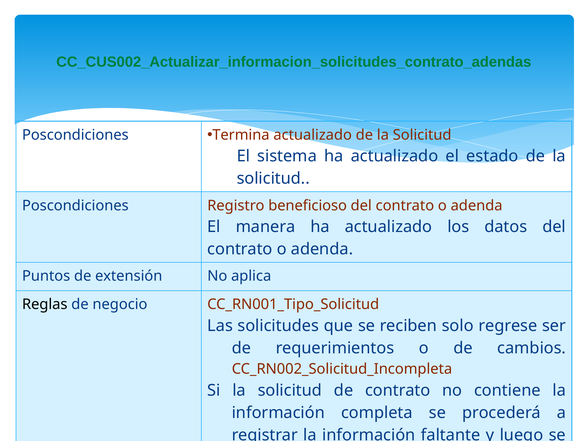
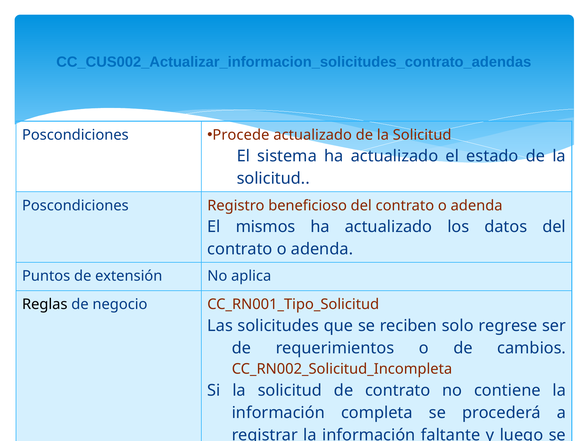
CC_CUS002_Actualizar_informacion_solicitudes_contrato_adendas colour: green -> blue (294, 62)
Termina: Termina -> Procede (241, 135)
manera: manera -> mismos (266, 227)
